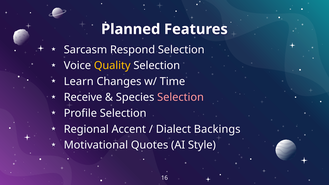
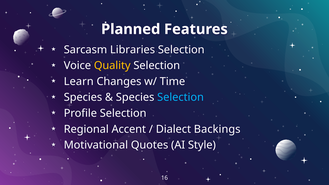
Respond: Respond -> Libraries (133, 50)
Receive: Receive -> Species (83, 97)
Selection colour: pink -> light blue (181, 97)
